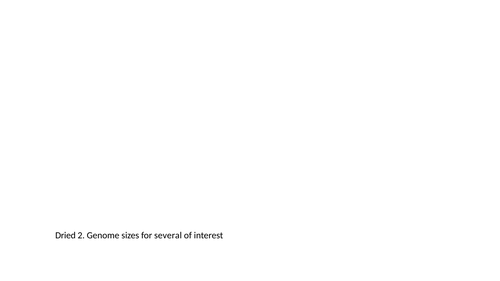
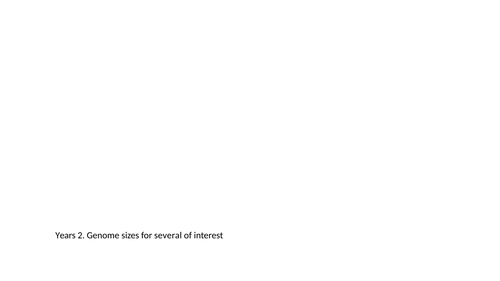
Dried: Dried -> Years (66, 236)
